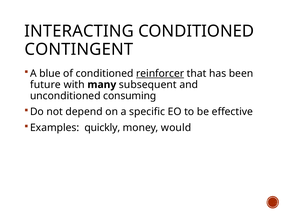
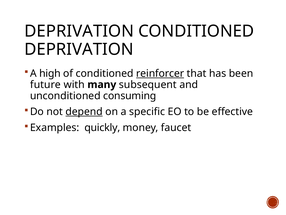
INTERACTING: INTERACTING -> DEPRIVATION (79, 31)
CONTINGENT: CONTINGENT -> DEPRIVATION (79, 49)
blue: blue -> high (50, 73)
depend underline: none -> present (84, 111)
would: would -> faucet (176, 127)
